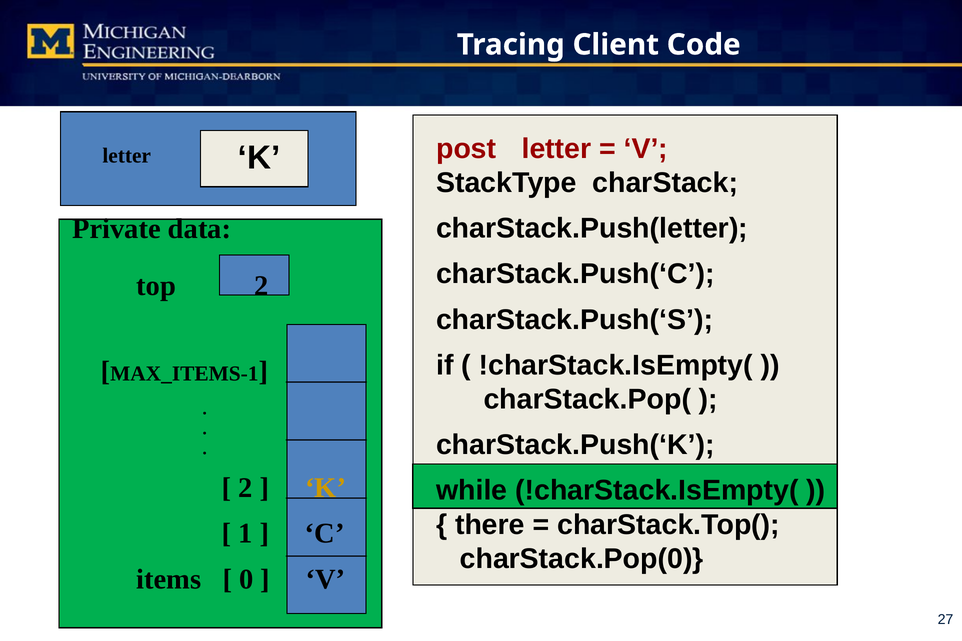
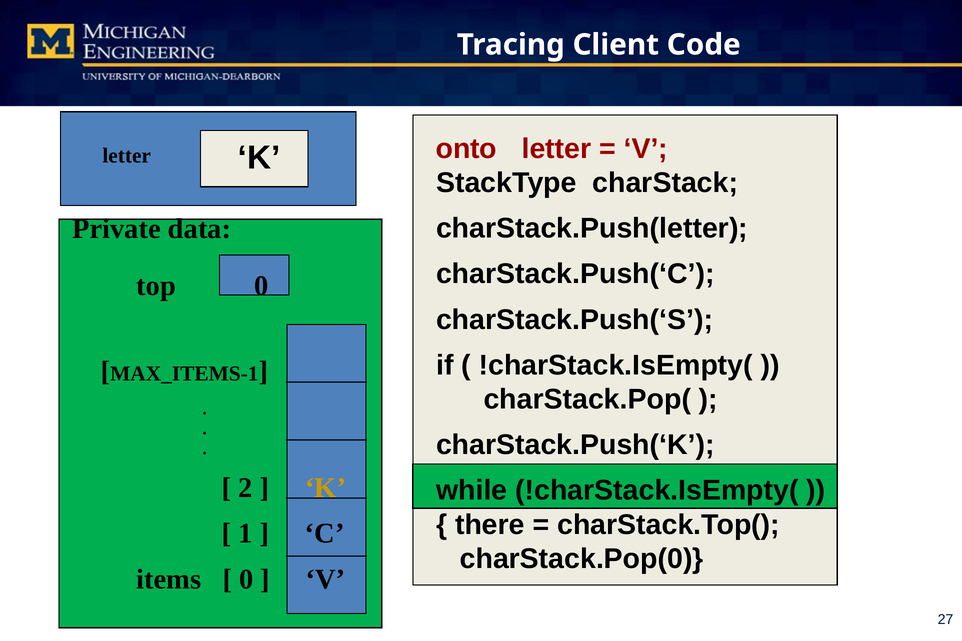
post: post -> onto (466, 149)
top 2: 2 -> 0 (261, 286)
